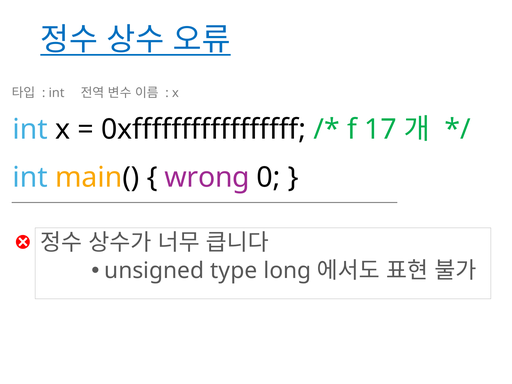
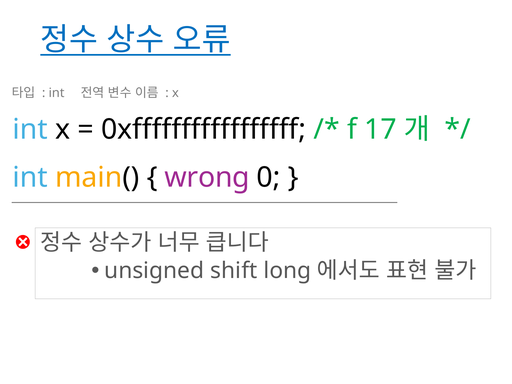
type: type -> shift (234, 271)
